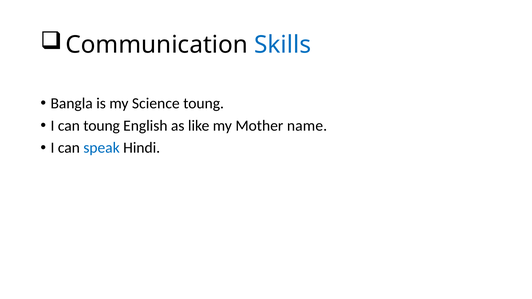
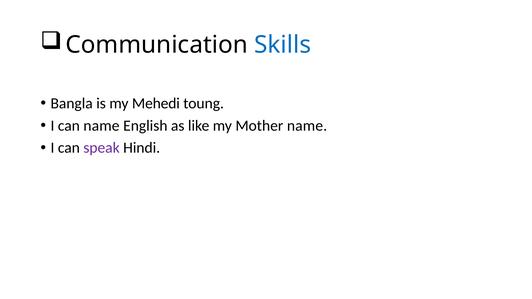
Science: Science -> Mehedi (156, 103)
can toung: toung -> name (101, 126)
speak colour: blue -> purple (102, 148)
